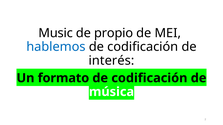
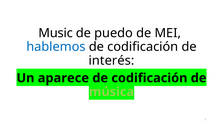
propio: propio -> puedo (114, 33)
formato: formato -> aparece (63, 78)
música colour: white -> light green (112, 92)
